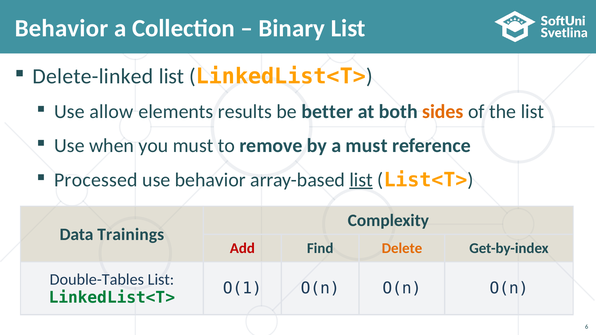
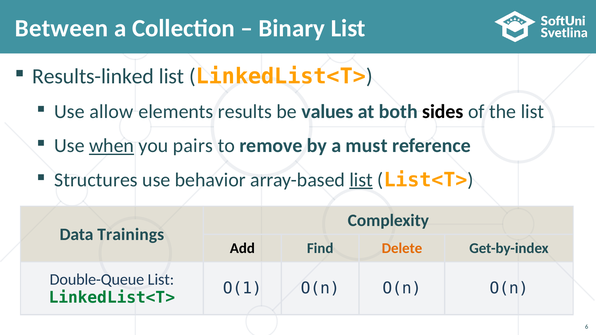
Behavior: Behavior -> Between (62, 28)
Delete-linked: Delete-linked -> Results-linked (93, 76)
better: better -> values (327, 112)
sides colour: orange -> black (443, 112)
when underline: none -> present (112, 146)
you must: must -> pairs (193, 146)
Processed: Processed -> Structures (96, 180)
Add colour: red -> black (242, 249)
Double-Tables: Double-Tables -> Double-Queue (97, 280)
